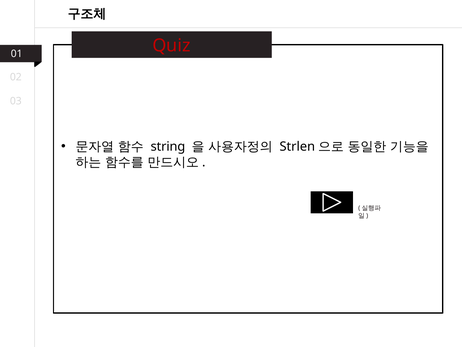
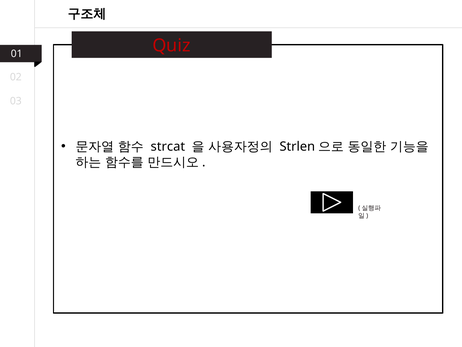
string: string -> strcat (168, 147)
